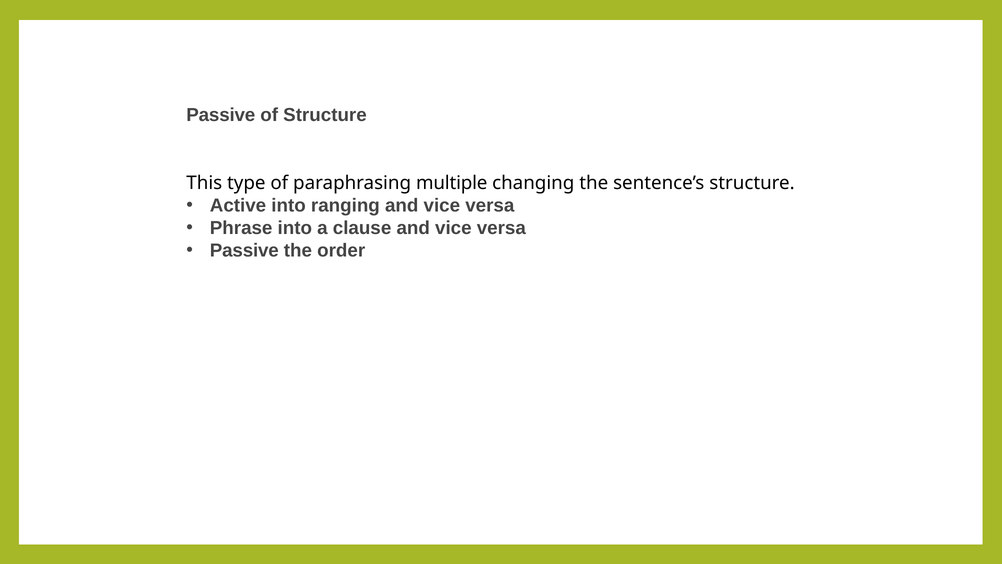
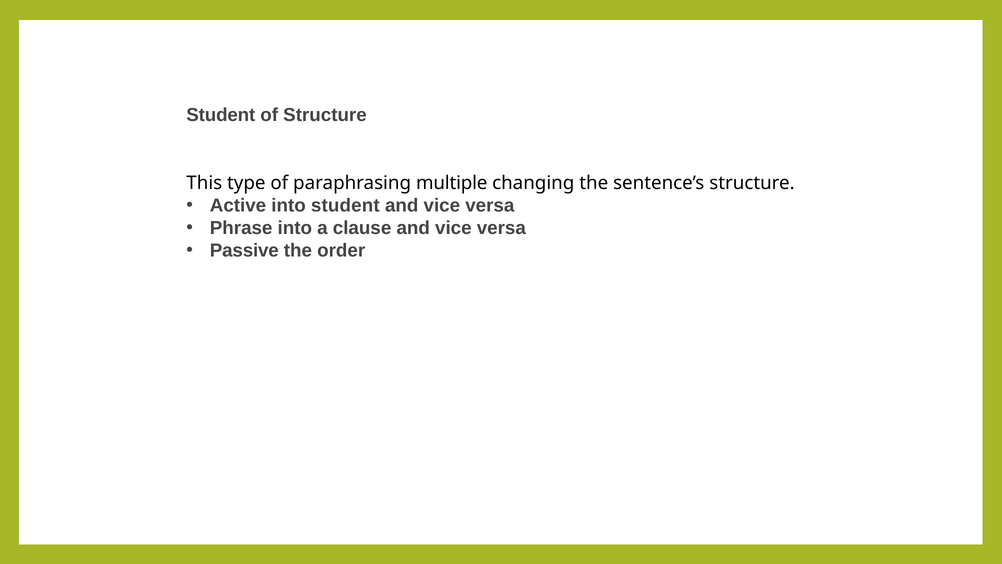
Passive: Passive -> Student (221, 115)
into ranging: ranging -> student (345, 205)
